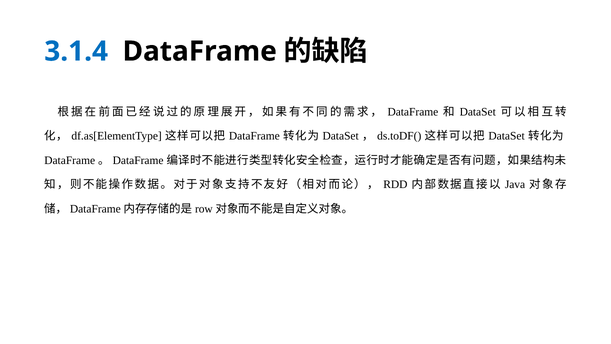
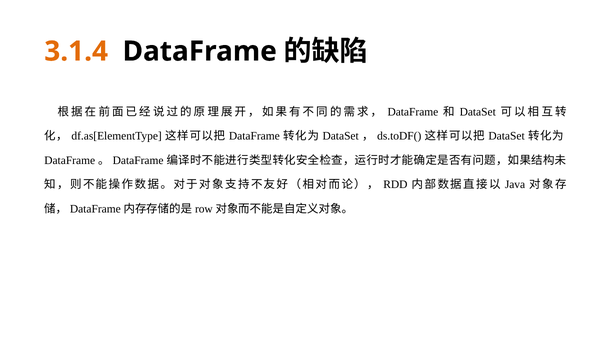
3.1.4 colour: blue -> orange (76, 51)
